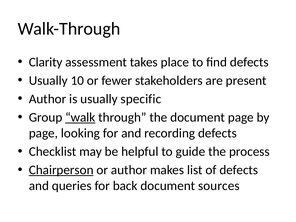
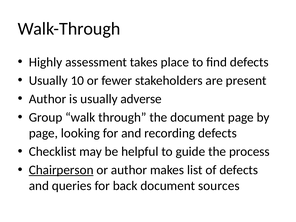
Clarity: Clarity -> Highly (46, 62)
specific: specific -> adverse (141, 99)
walk underline: present -> none (80, 117)
